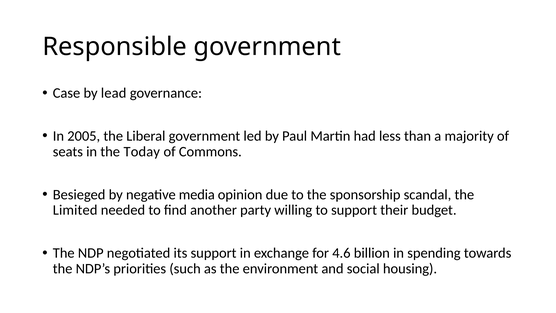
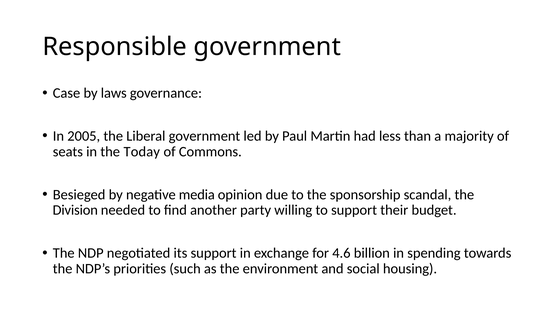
lead: lead -> laws (114, 93)
Limited: Limited -> Division (75, 210)
